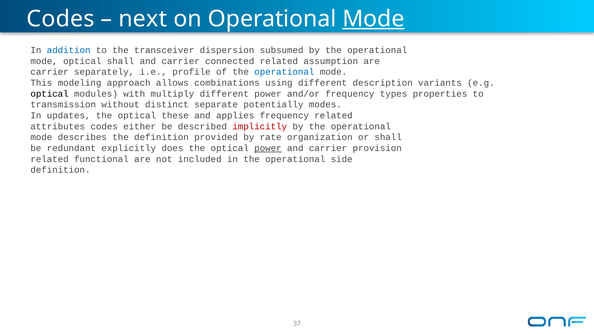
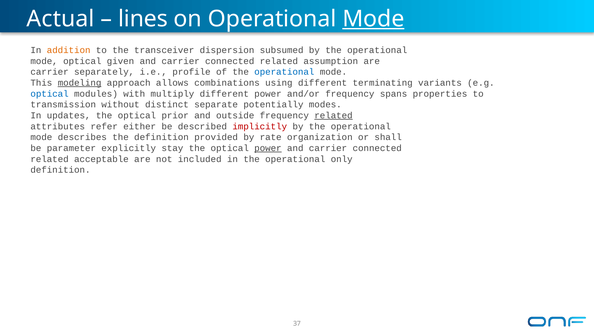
Codes: Codes -> Actual (61, 19)
next: next -> lines (143, 19)
addition colour: blue -> orange (69, 50)
optical shall: shall -> given (120, 61)
modeling underline: none -> present (80, 83)
description: description -> terminating (383, 83)
optical colour: black -> blue (50, 94)
types: types -> spans (394, 94)
these: these -> prior (175, 116)
applies: applies -> outside (235, 116)
related underline: none -> present (333, 116)
attributes codes: codes -> refer (104, 126)
redundant: redundant -> parameter (71, 148)
does: does -> stay (172, 148)
provision: provision -> connected (377, 148)
functional: functional -> acceptable (101, 159)
side: side -> only (342, 159)
